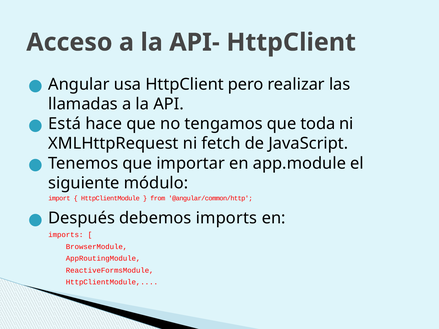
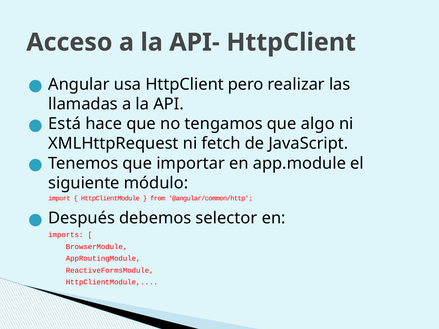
toda: toda -> algo (318, 124)
debemos imports: imports -> selector (226, 218)
